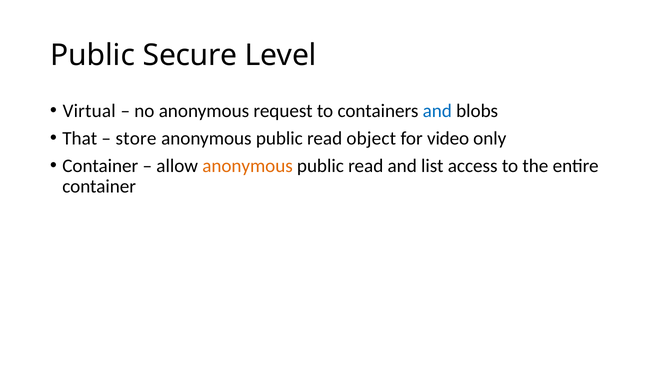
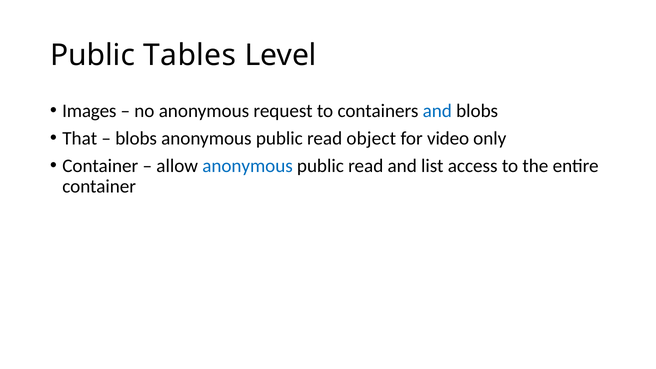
Secure: Secure -> Tables (190, 55)
Virtual: Virtual -> Images (89, 111)
store: store -> blobs (136, 138)
anonymous colour: orange -> blue (248, 166)
